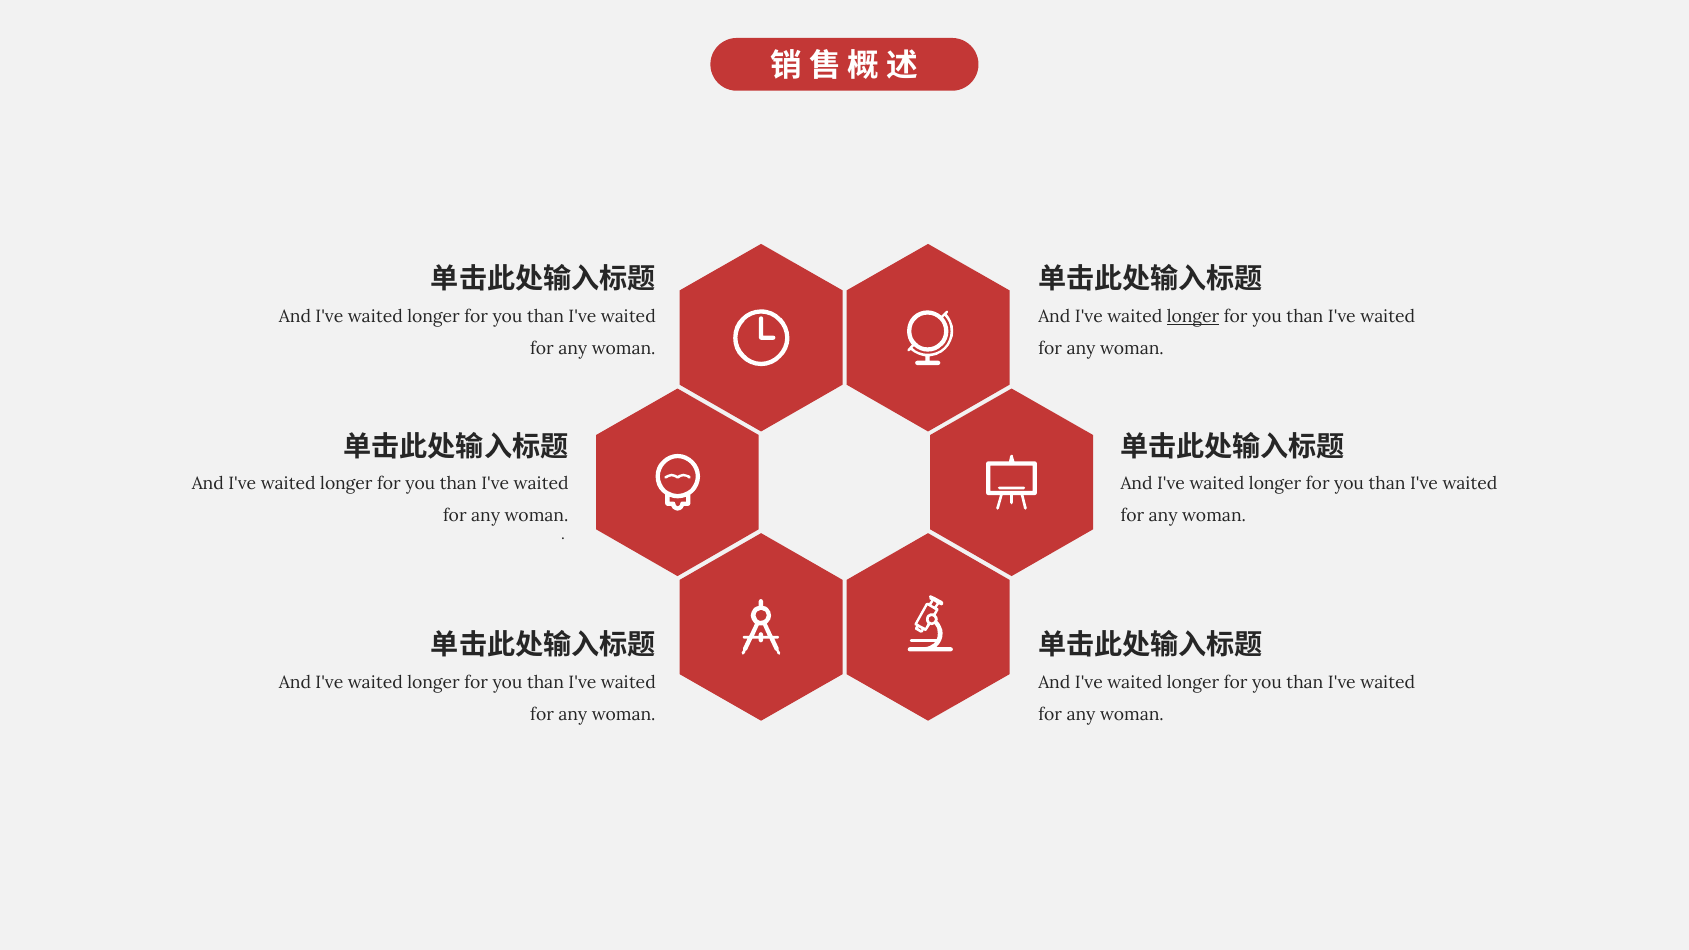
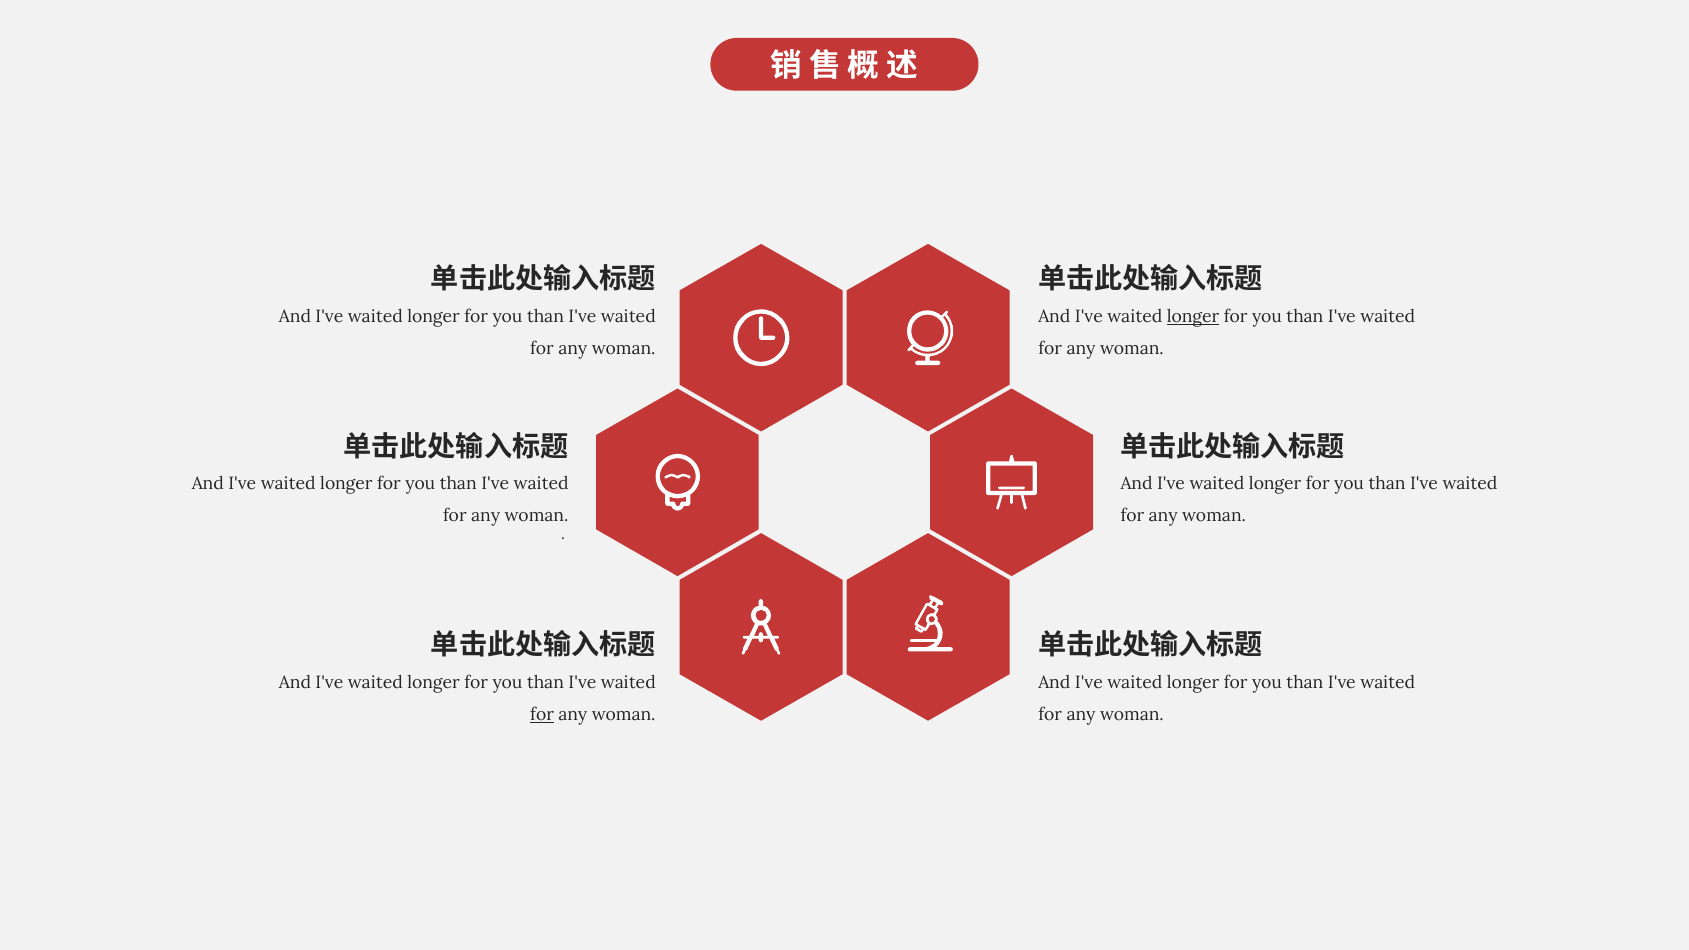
for underline: none -> present (542, 715)
